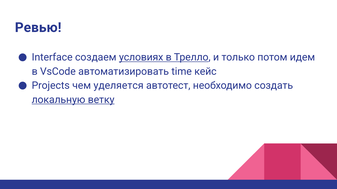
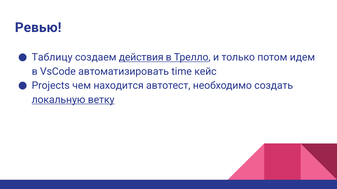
Interface: Interface -> Таблицу (52, 57)
условиях: условиях -> действия (141, 57)
уделяется: уделяется -> находится (119, 86)
